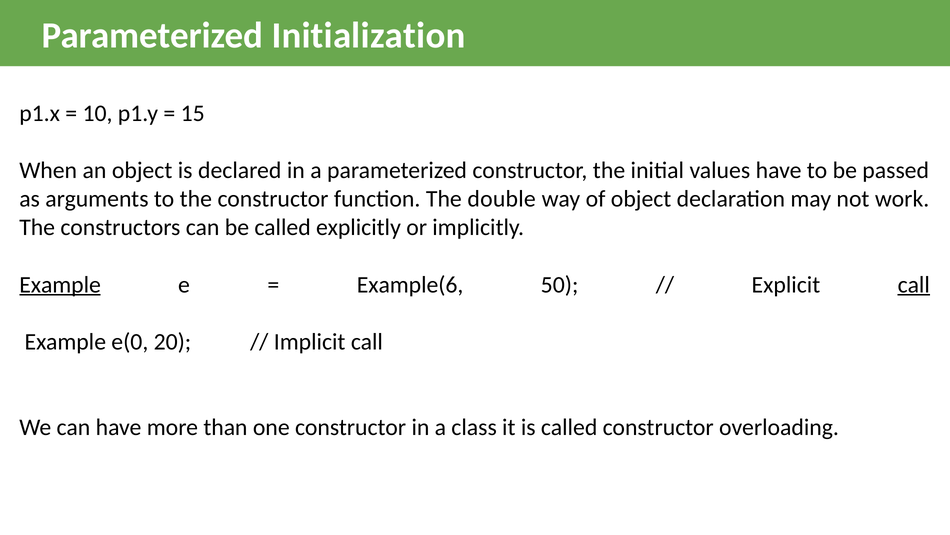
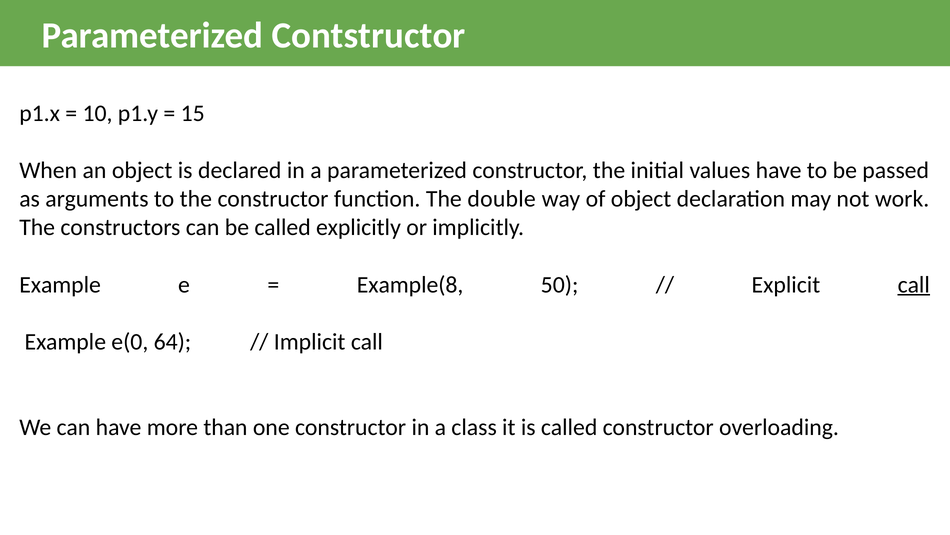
Initialization: Initialization -> Contstructor (369, 36)
Example underline: present -> none (60, 284)
Example(6: Example(6 -> Example(8 (410, 284)
20: 20 -> 64 (172, 341)
